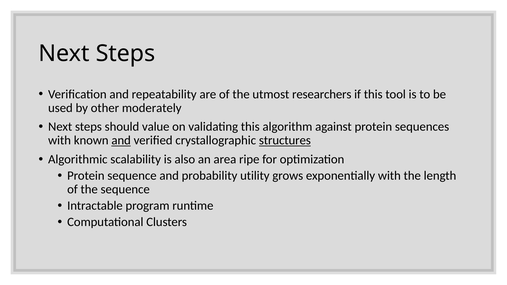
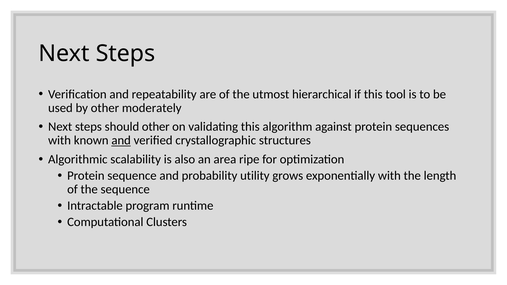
researchers: researchers -> hierarchical (322, 94)
should value: value -> other (156, 127)
structures underline: present -> none (285, 141)
